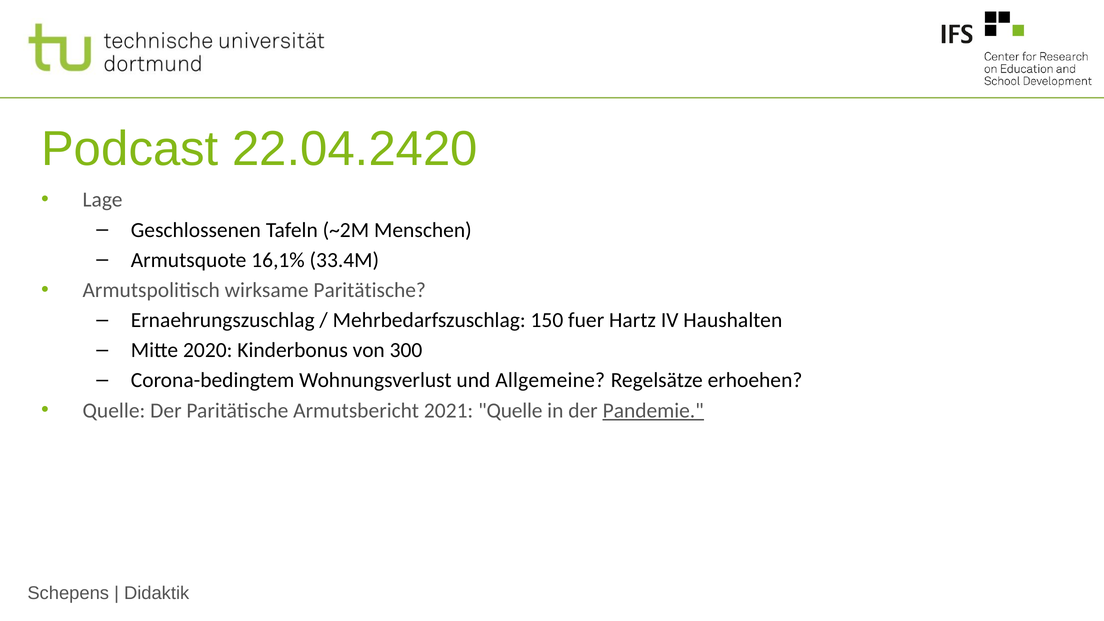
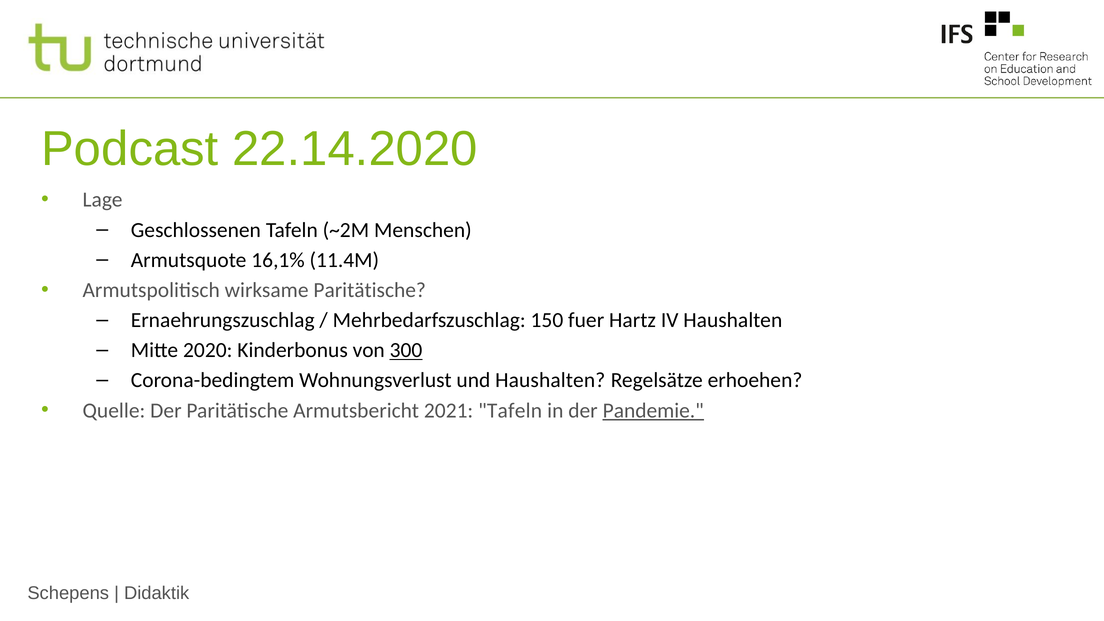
22.04.2420: 22.04.2420 -> 22.14.2020 (355, 149)
33.4M: 33.4M -> 11.4M (344, 260)
300 underline: none -> present (406, 350)
und Allgemeine: Allgemeine -> Haushalten (550, 380)
2021 Quelle: Quelle -> Tafeln (510, 410)
